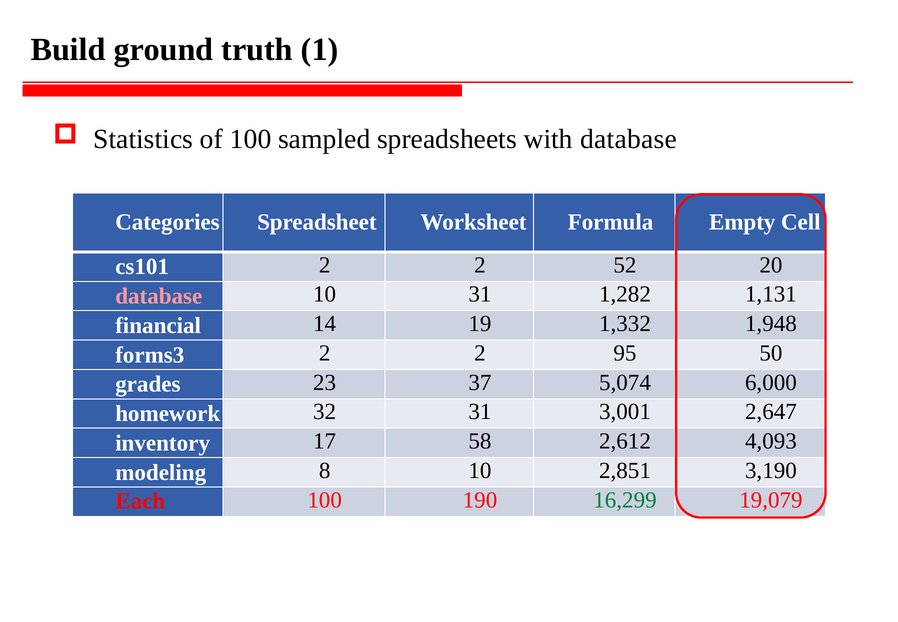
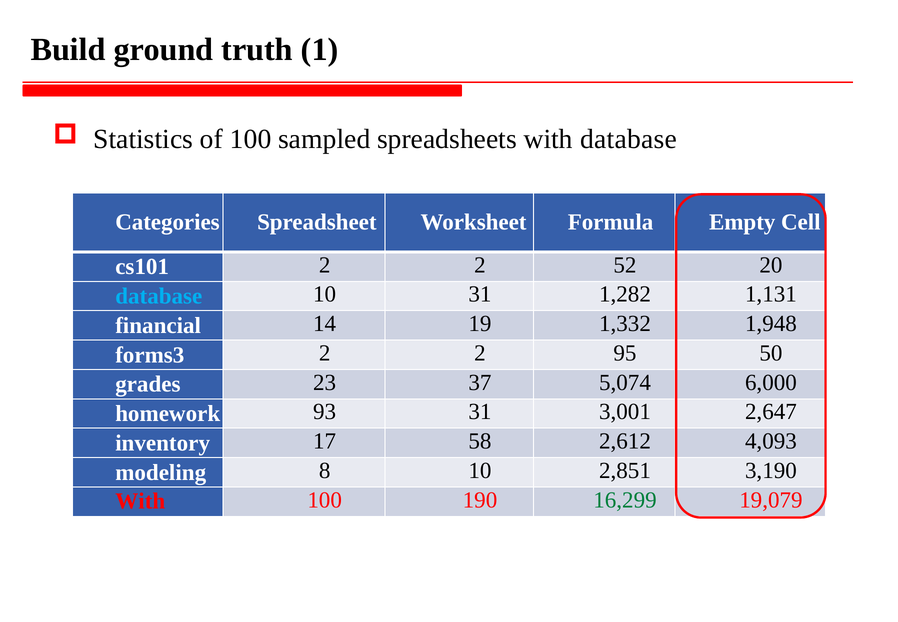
database colour: pink -> light blue (159, 296)
32: 32 -> 93 (325, 412)
Each: Each -> With (140, 501)
